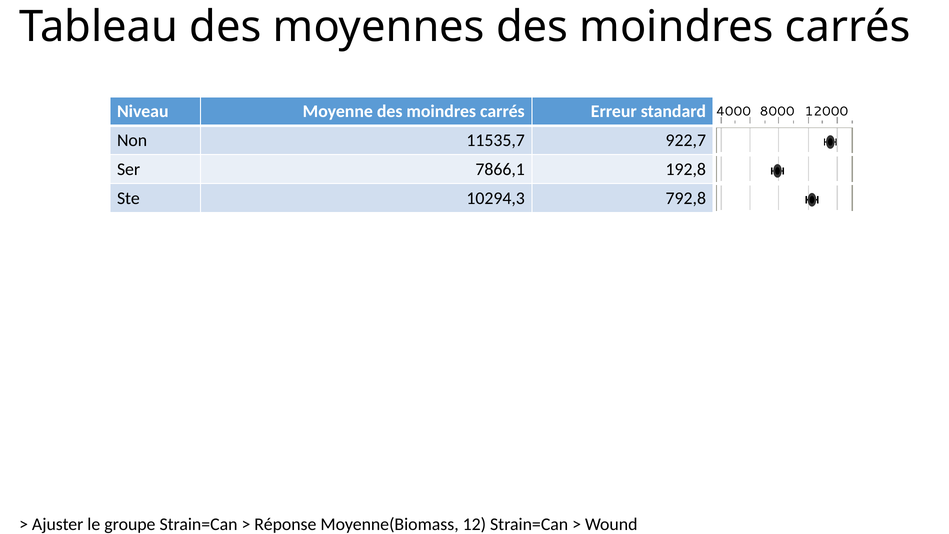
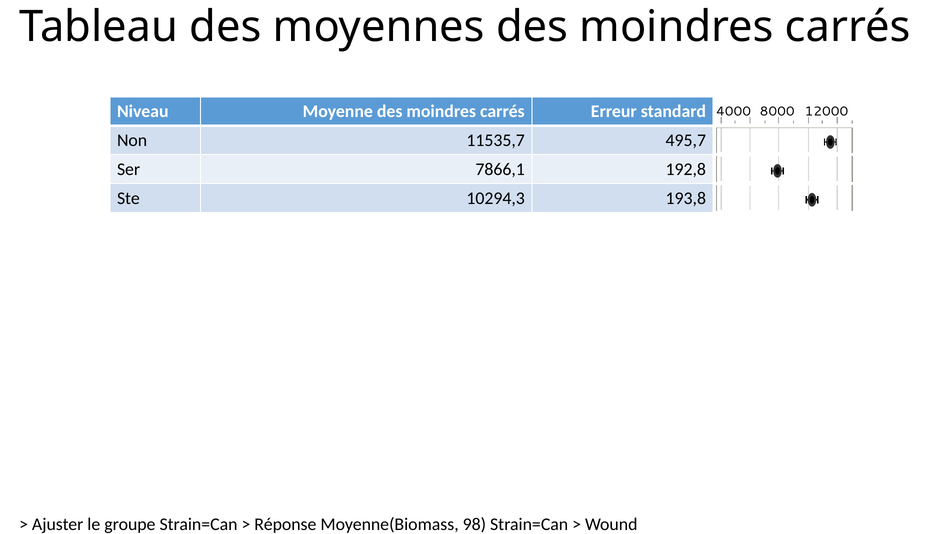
922,7: 922,7 -> 495,7 (686, 140)
792,8: 792,8 -> 193,8 (686, 198)
12: 12 -> 98 (474, 524)
